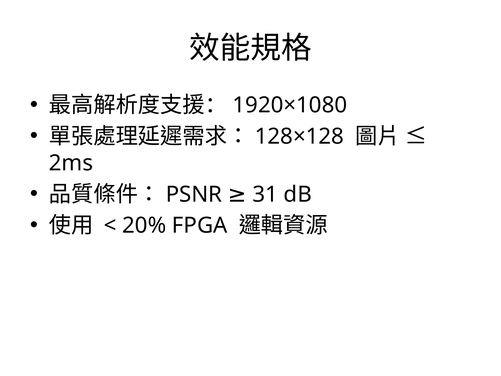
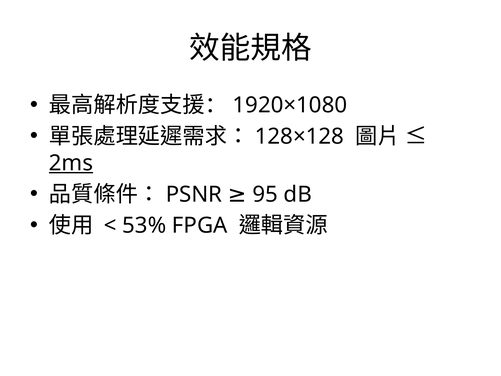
2ms underline: none -> present (71, 163)
31: 31 -> 95 (265, 194)
20%: 20% -> 53% (144, 225)
